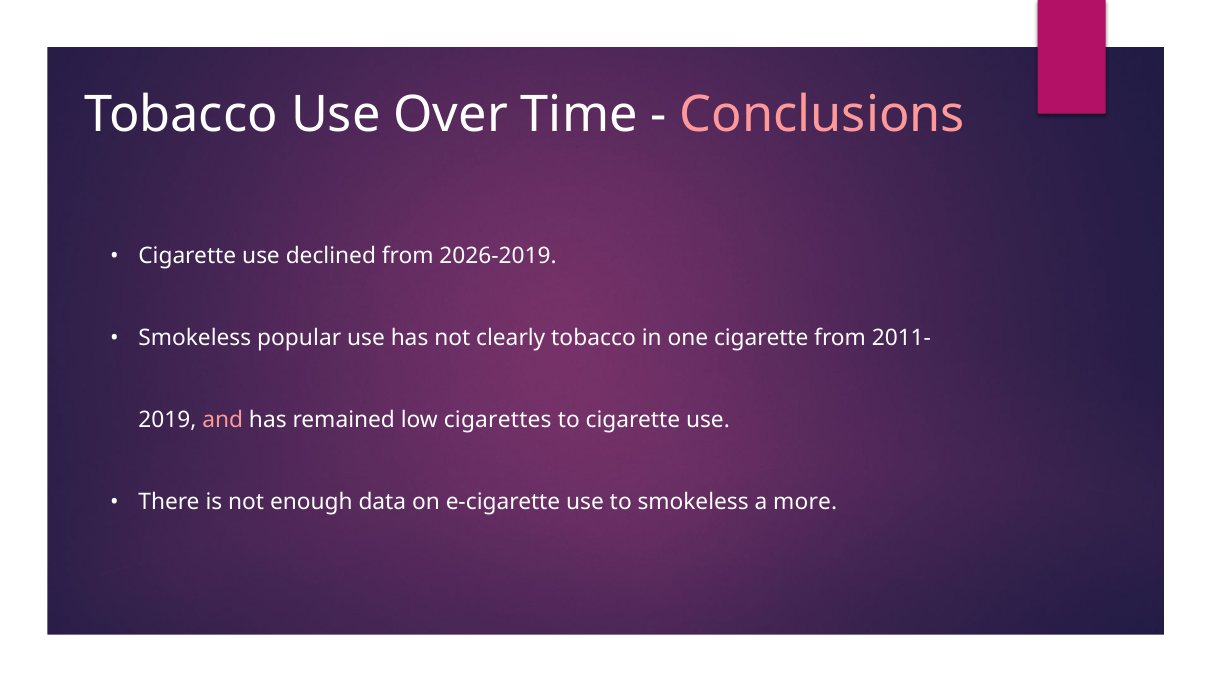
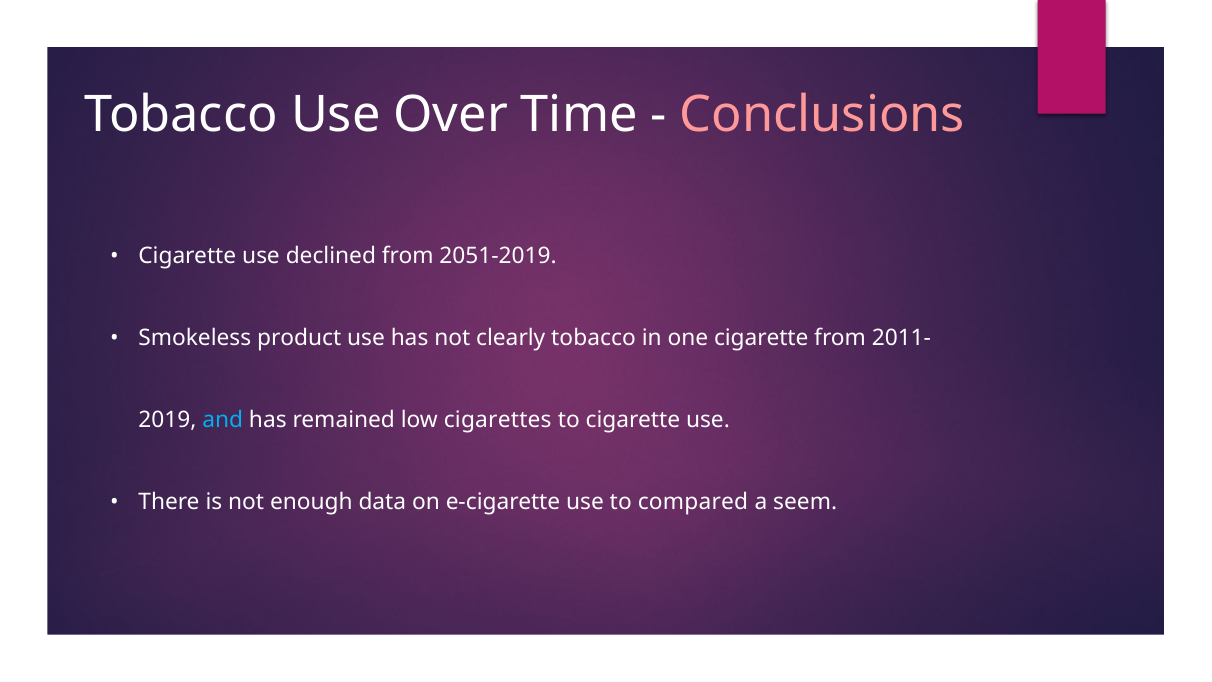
2026-2019: 2026-2019 -> 2051-2019 (498, 256)
popular: popular -> product (299, 338)
and colour: pink -> light blue (223, 420)
to smokeless: smokeless -> compared (693, 502)
more: more -> seem (805, 502)
